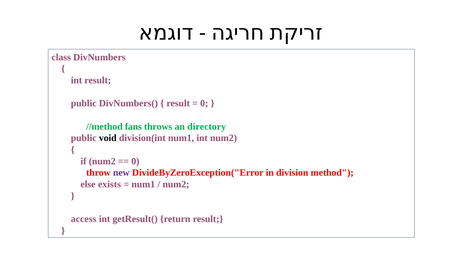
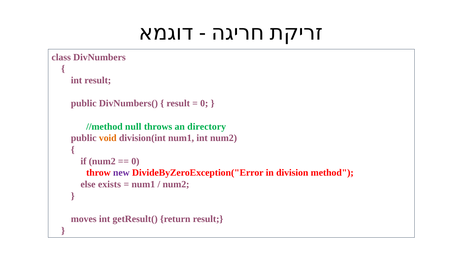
fans: fans -> null (133, 126)
void colour: black -> orange (108, 138)
access: access -> moves (84, 219)
